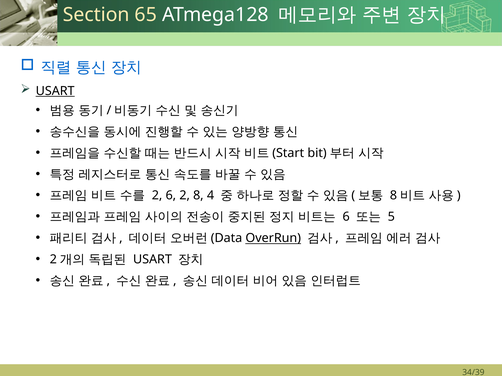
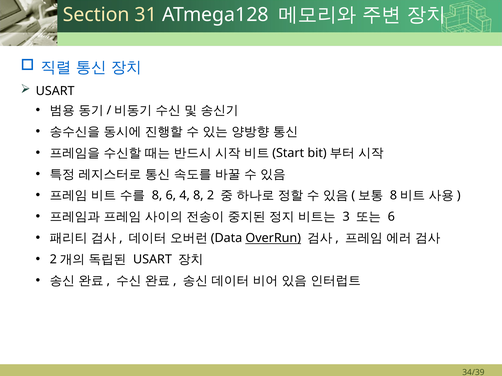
65: 65 -> 31 (146, 15)
USART underline: present -> none (55, 91)
2: 2 -> 8 (157, 196)
6 2: 2 -> 4 (185, 196)
4: 4 -> 2 (211, 196)
6: 6 -> 3 (346, 217)
5: 5 -> 6 (391, 217)
